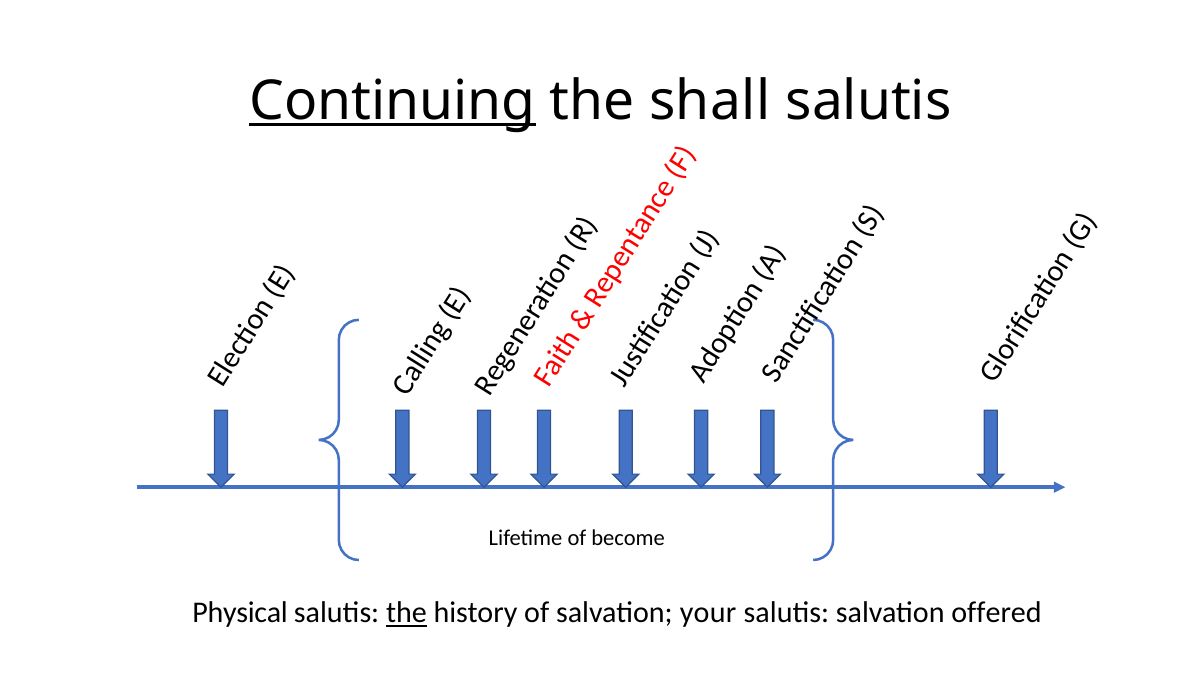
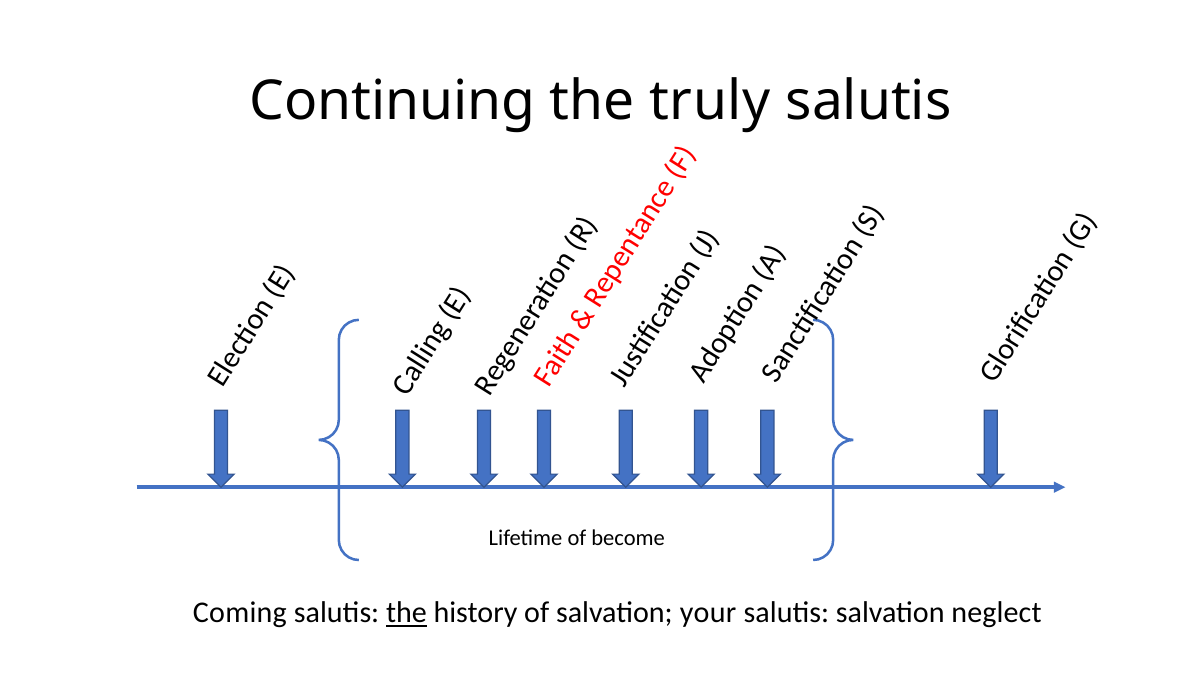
Continuing underline: present -> none (393, 101)
shall: shall -> truly (710, 101)
Physical: Physical -> Coming (240, 613)
offered: offered -> neglect (996, 613)
